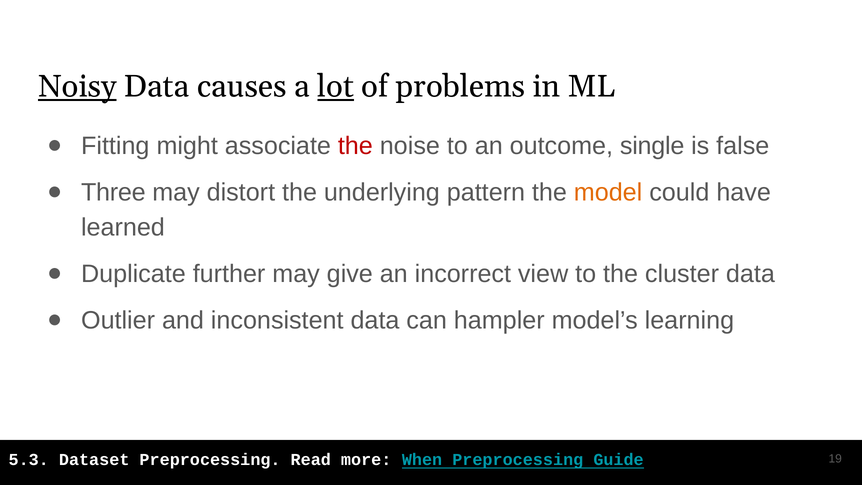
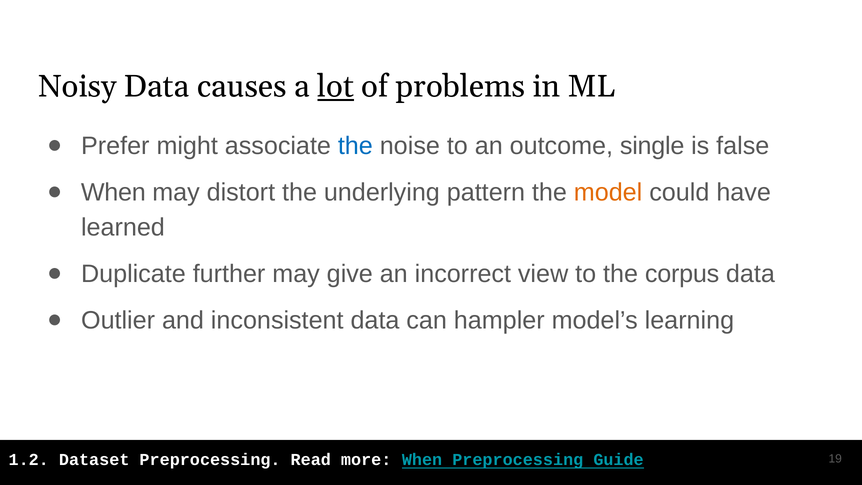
Noisy underline: present -> none (77, 87)
Fitting: Fitting -> Prefer (115, 146)
the colour: red -> blue (355, 146)
Three: Three -> When (113, 192)
cluster: cluster -> corpus (682, 274)
5.3: 5.3 -> 1.2 (29, 460)
